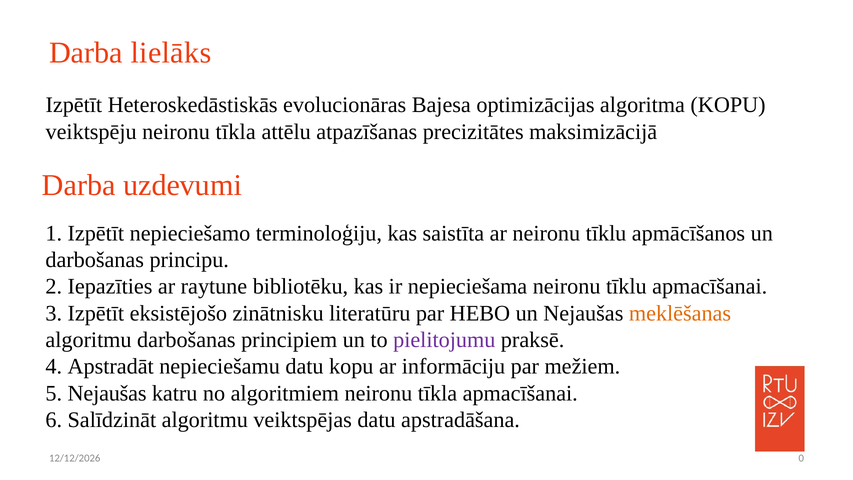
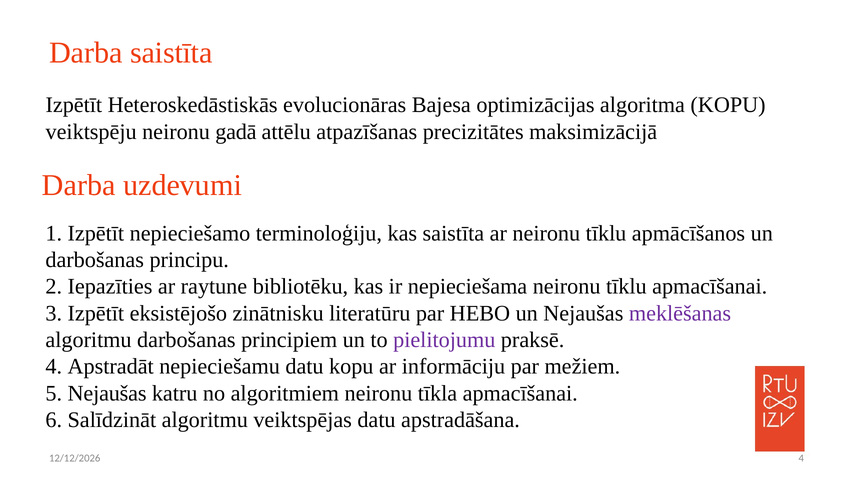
Darba lielāks: lielāks -> saistīta (171, 53)
veiktspēju neironu tīkla: tīkla -> gadā (236, 132)
meklēšanas colour: orange -> purple (680, 313)
0: 0 -> 4 (801, 458)
